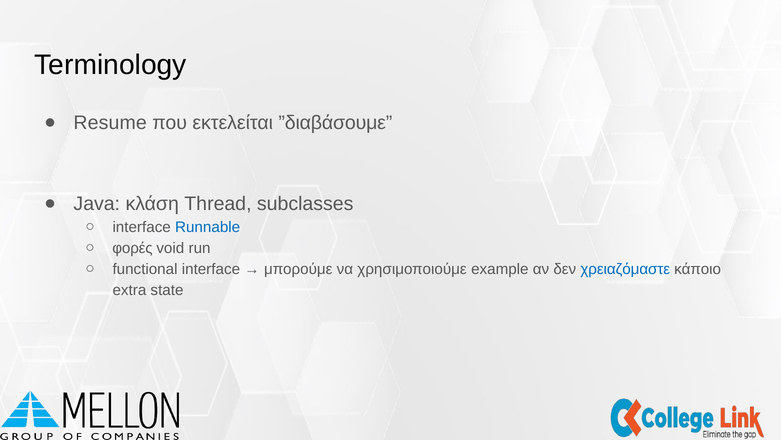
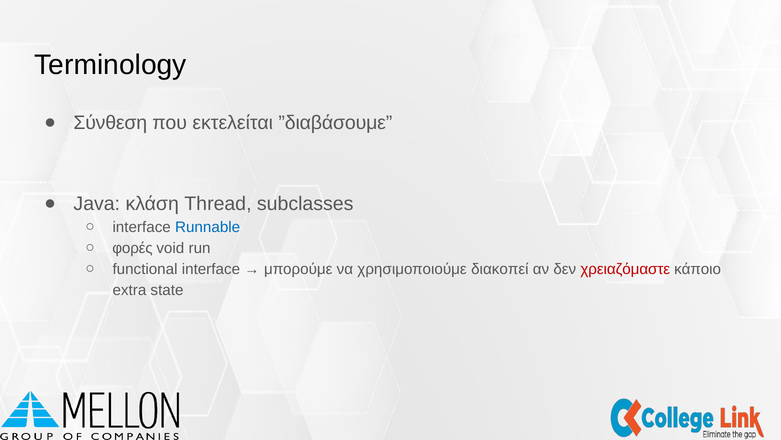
Resume: Resume -> Σύνθεση (110, 123)
example: example -> διακοπεί (500, 269)
χρειαζόμαστε colour: blue -> red (625, 269)
